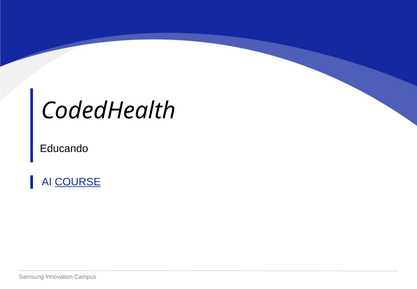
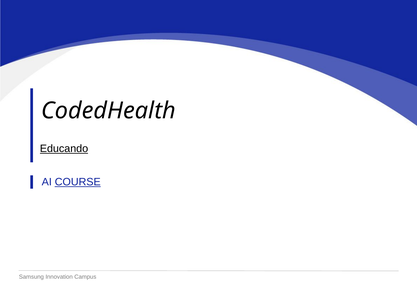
Educando underline: none -> present (64, 149)
